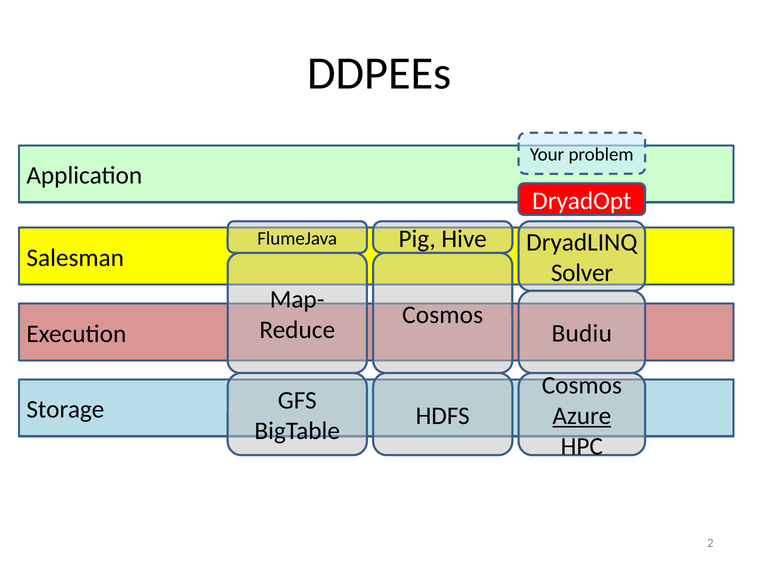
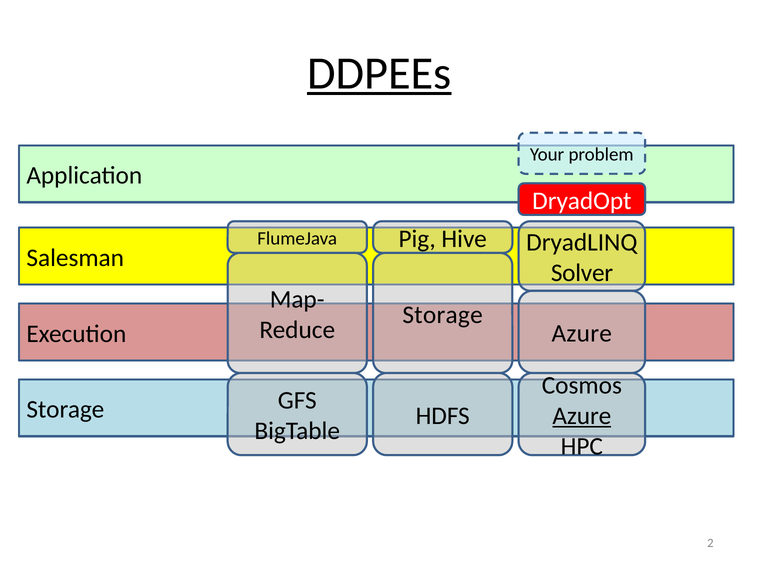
DDPEEs underline: none -> present (379, 73)
Cosmos: Cosmos -> Storage (443, 315)
Budiu: Budiu -> Azure (582, 334)
